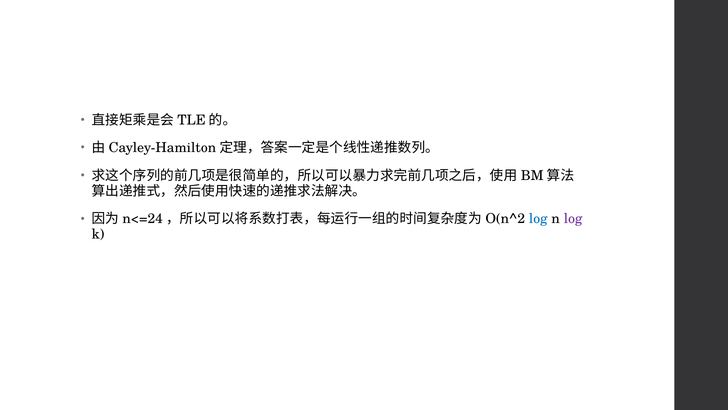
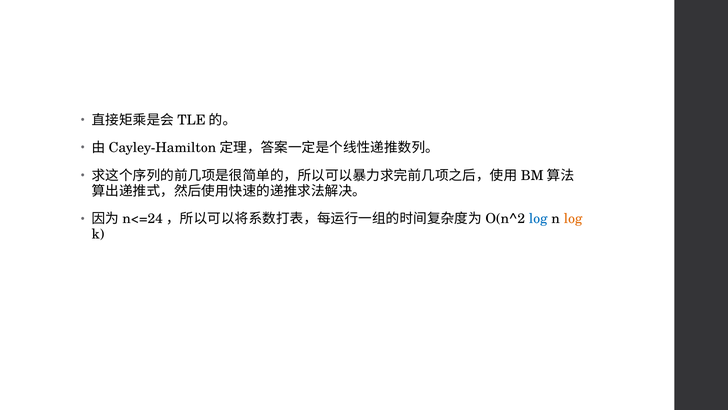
log colour: purple -> orange (573, 219)
